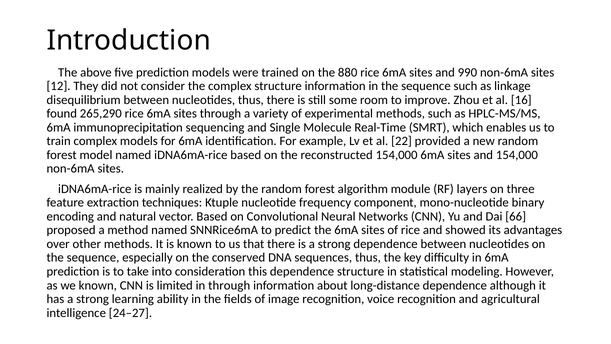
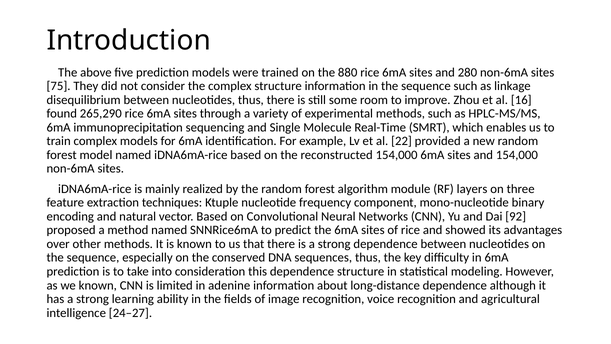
990: 990 -> 280 (467, 72)
12: 12 -> 75 (59, 86)
66: 66 -> 92 (516, 216)
in through: through -> adenine (229, 285)
